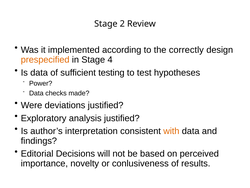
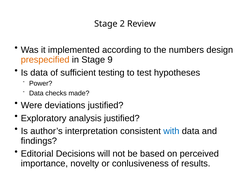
correctly: correctly -> numbers (186, 50)
4: 4 -> 9 (110, 60)
with colour: orange -> blue (171, 131)
